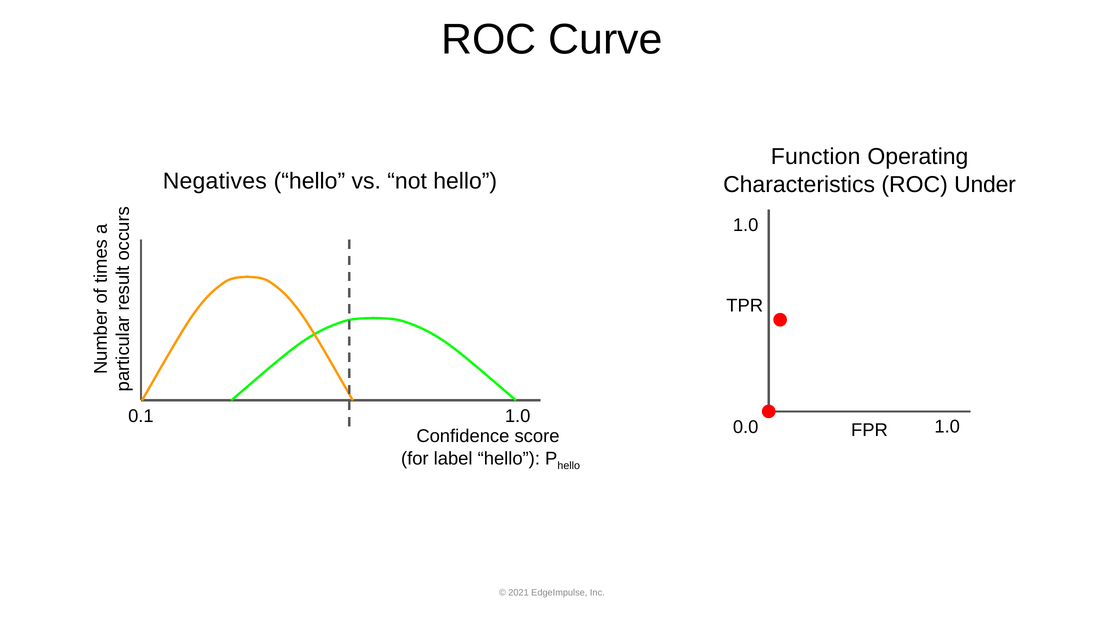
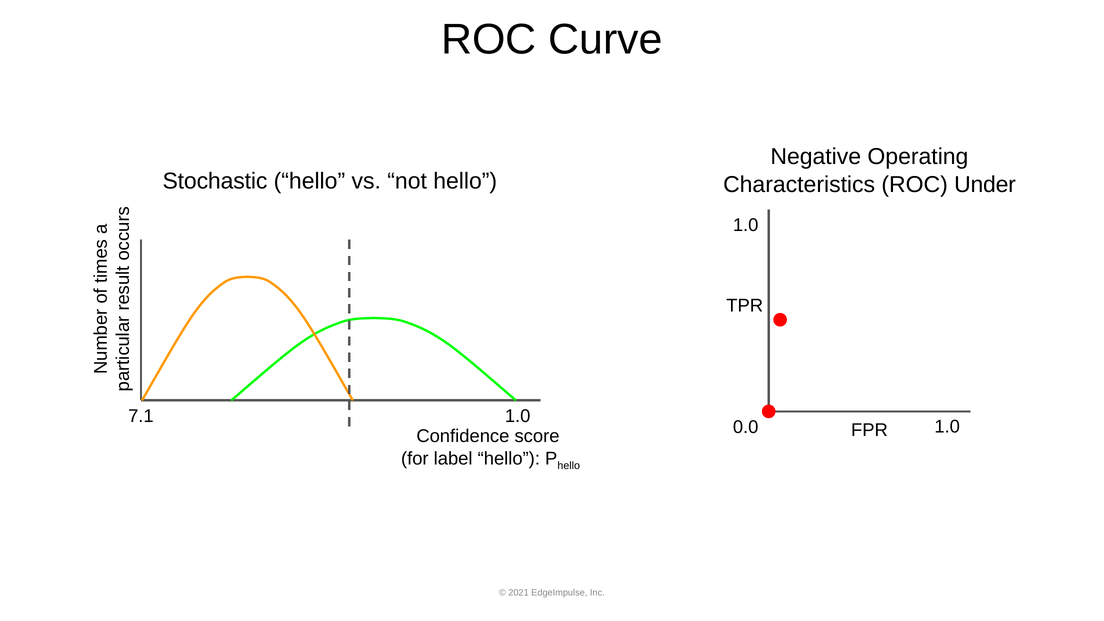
Function: Function -> Negative (816, 157)
Negatives: Negatives -> Stochastic (215, 181)
0.1: 0.1 -> 7.1 (141, 416)
